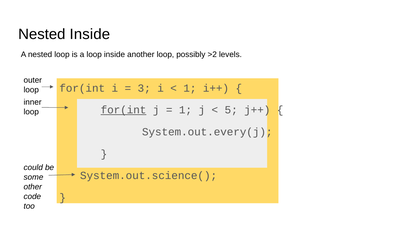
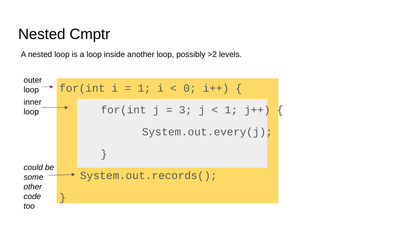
Nested Inside: Inside -> Cmptr (90, 34)
3: 3 -> 1 (144, 88)
1: 1 -> 0 (190, 88)
for(int underline: present -> none (124, 110)
1: 1 -> 3 (185, 110)
5: 5 -> 1 (231, 110)
System.out.science(: System.out.science( -> System.out.records( (149, 176)
